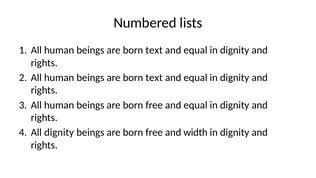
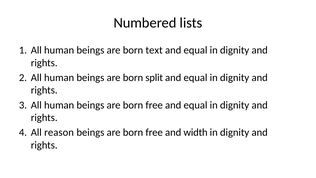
text: text -> split (154, 78)
All dignity: dignity -> reason (59, 132)
